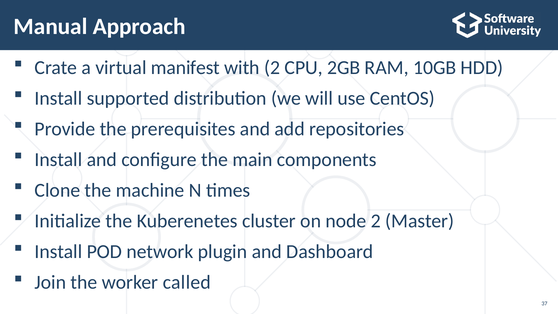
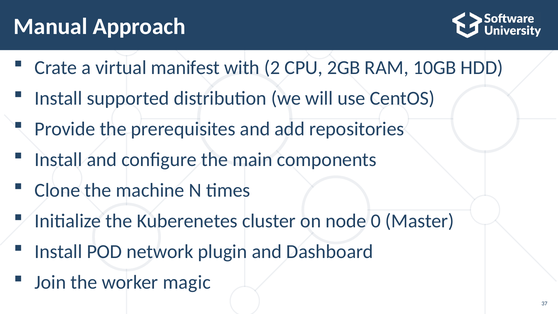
node 2: 2 -> 0 (376, 221)
called: called -> magic (187, 282)
